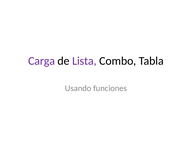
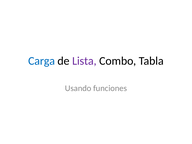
Carga colour: purple -> blue (42, 61)
